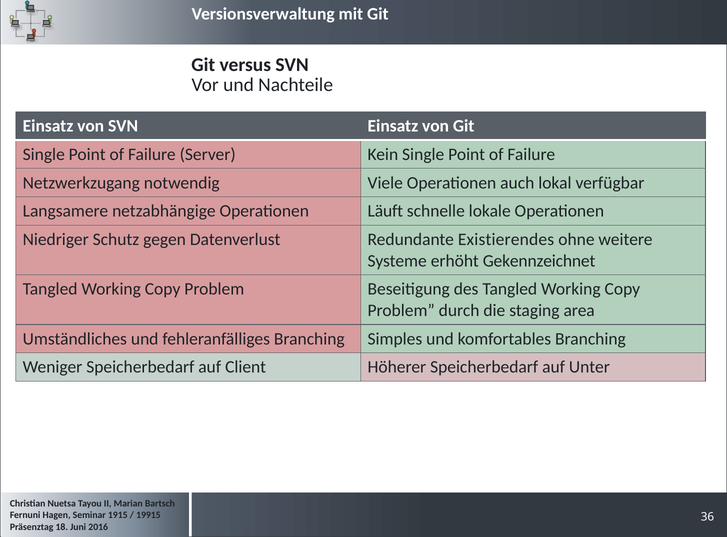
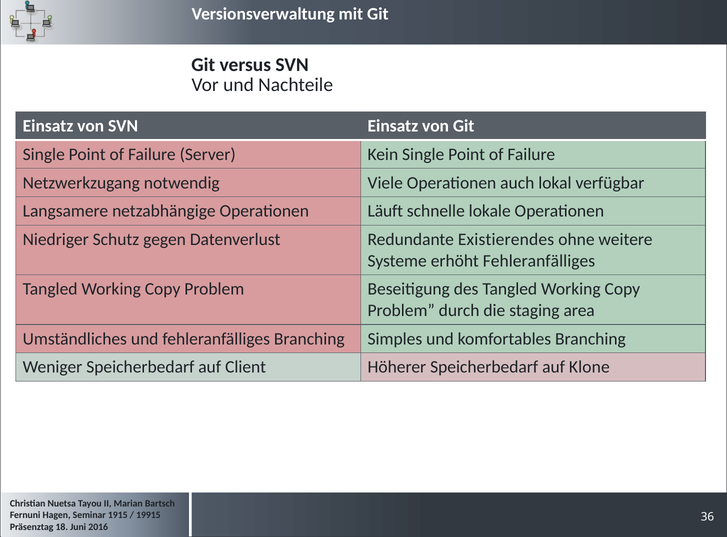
erhöht Gekennzeichnet: Gekennzeichnet -> Fehleranfälliges (539, 261)
Unter: Unter -> Klone (589, 367)
